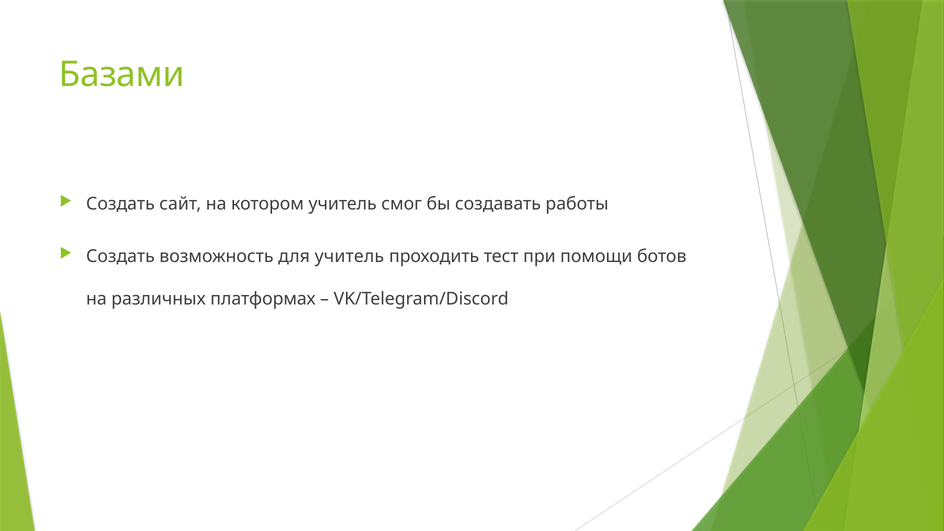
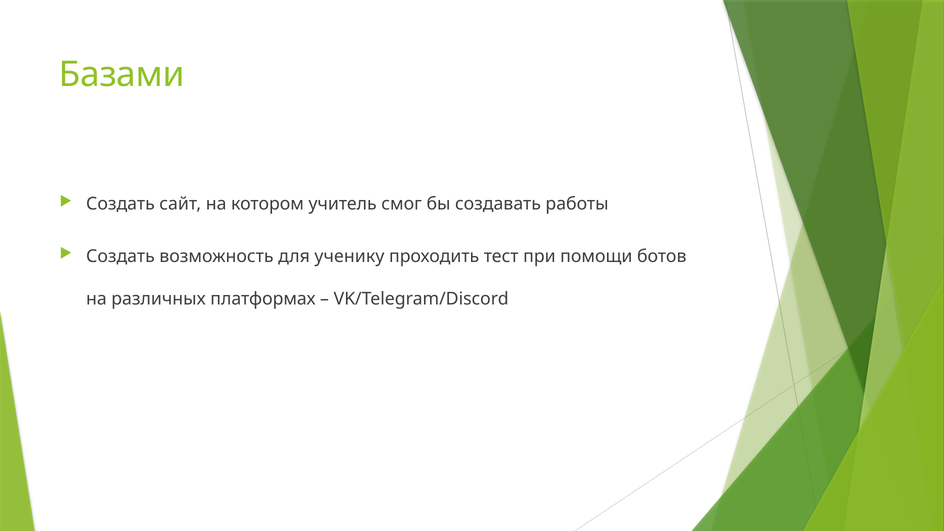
для учитель: учитель -> ученику (349, 256)
